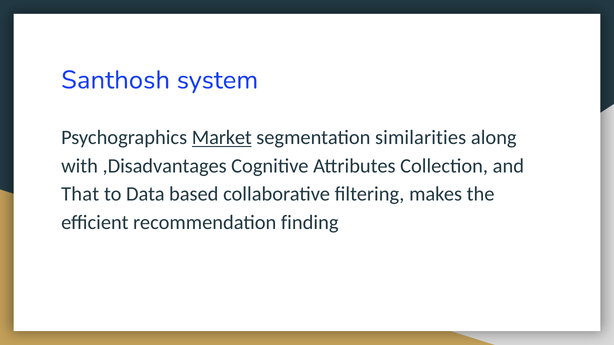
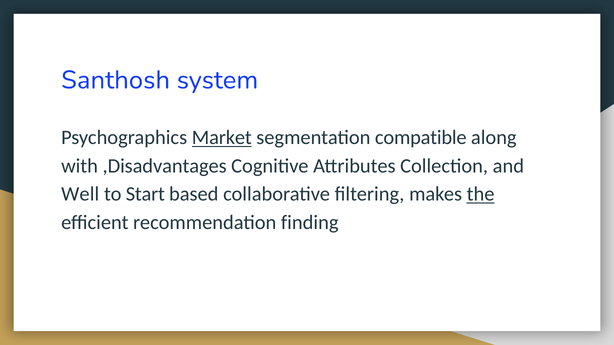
similarities: similarities -> compatible (421, 138)
That: That -> Well (80, 194)
Data: Data -> Start (145, 194)
the underline: none -> present (481, 194)
